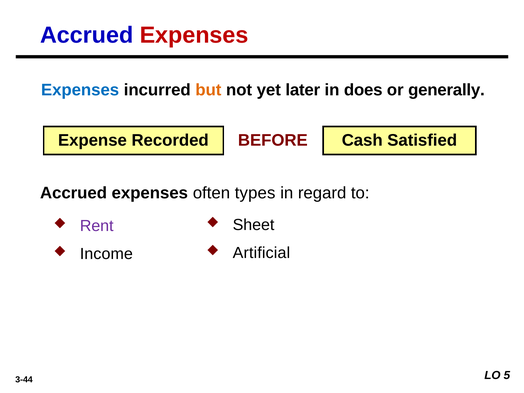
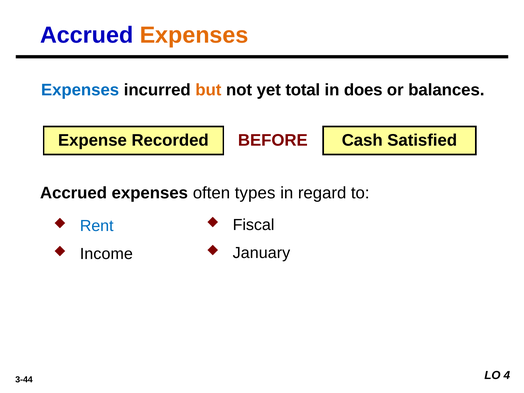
Expenses colour: red -> orange (194, 35)
later: later -> total (303, 90)
generally: generally -> balances (446, 90)
Sheet: Sheet -> Fiscal (254, 225)
Rent colour: purple -> blue (97, 226)
Artificial: Artificial -> January (261, 253)
5: 5 -> 4 (507, 375)
